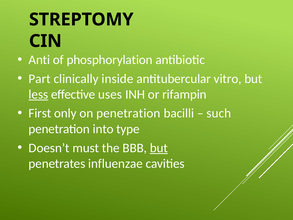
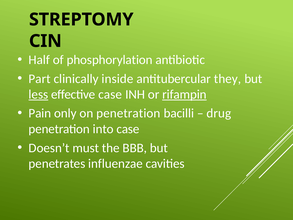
Anti: Anti -> Half (39, 60)
vitro: vitro -> they (228, 79)
effective uses: uses -> case (110, 94)
rifampin underline: none -> present (184, 94)
First: First -> Pain (40, 113)
such: such -> drug (219, 113)
into type: type -> case (128, 129)
but underline: present -> none (159, 148)
